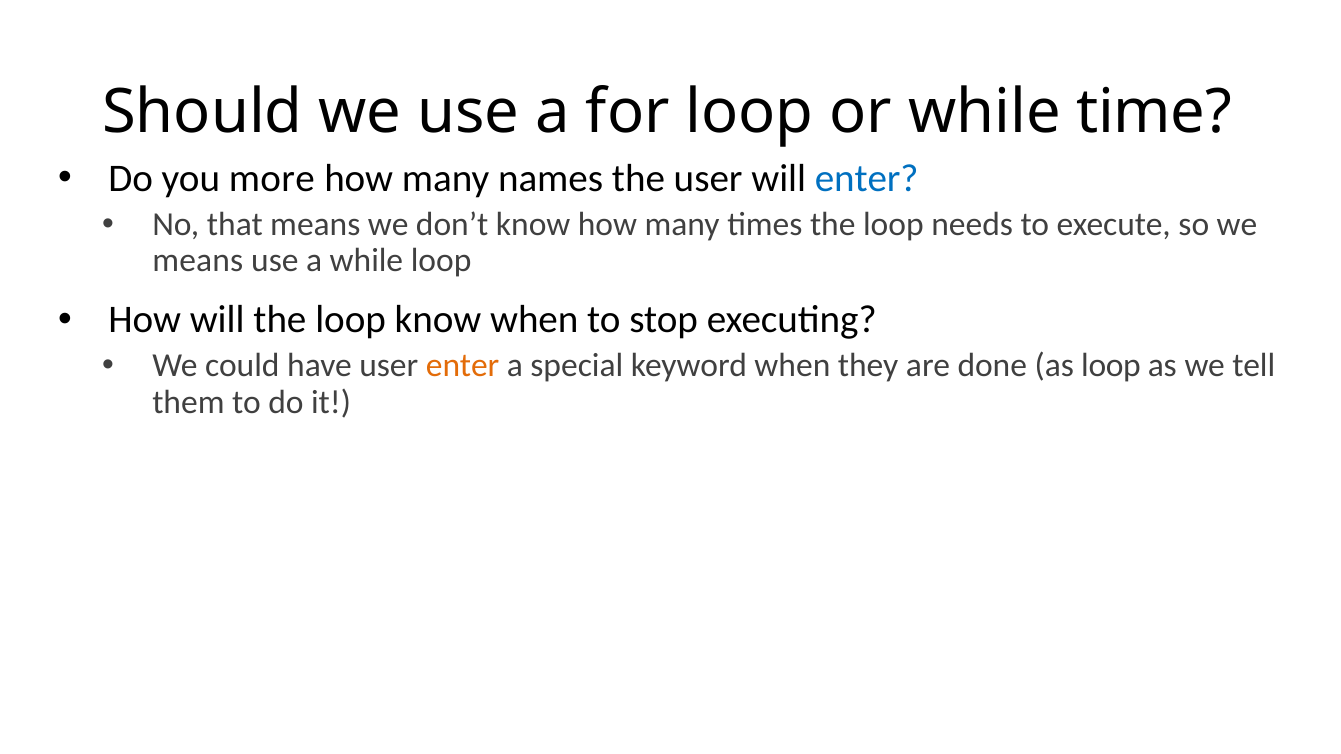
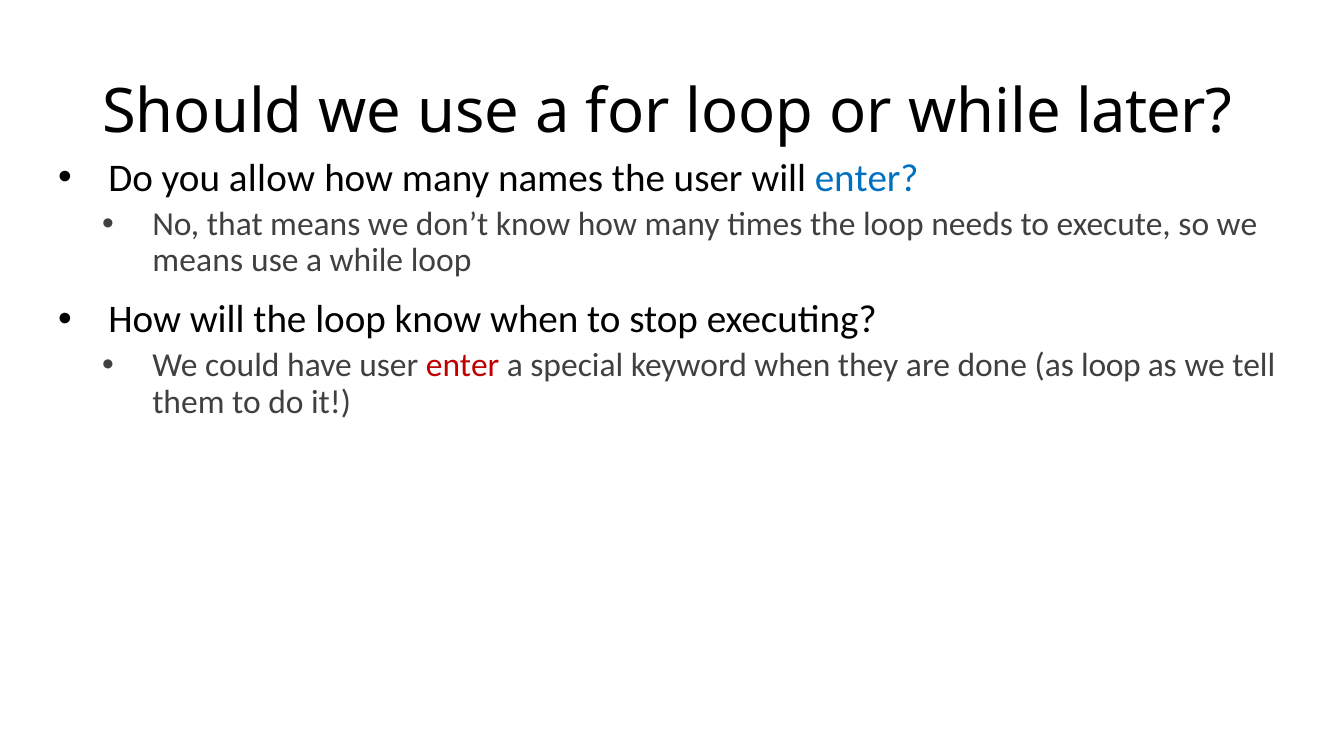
time: time -> later (1154, 113)
more: more -> allow (272, 179)
enter colour: orange -> red (463, 366)
